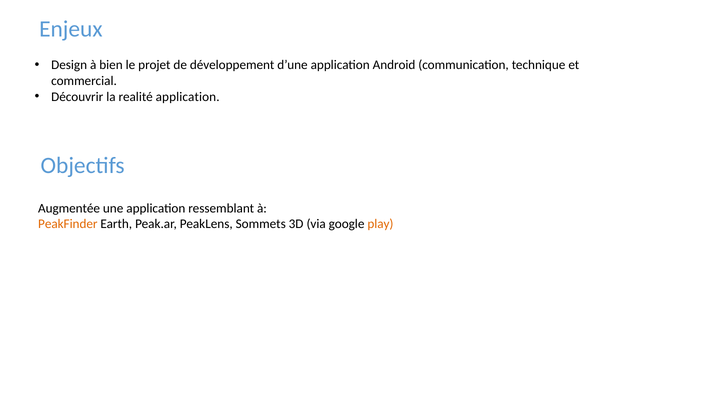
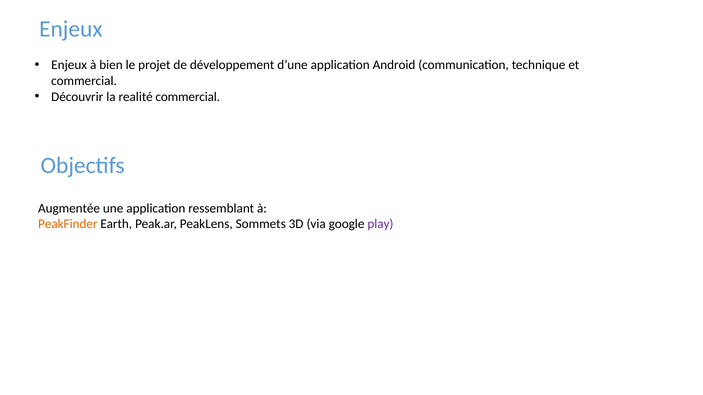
Design: Design -> Enjeux (69, 65)
realité application: application -> commercial (188, 97)
play colour: orange -> purple (380, 224)
